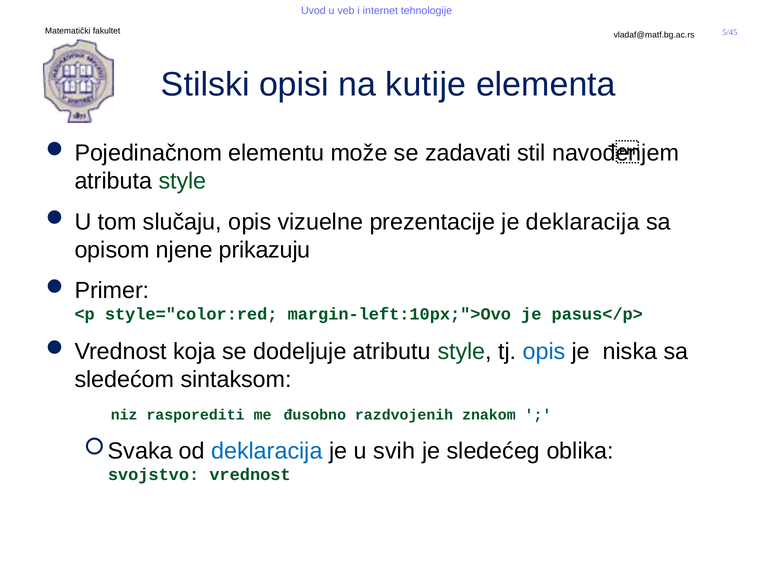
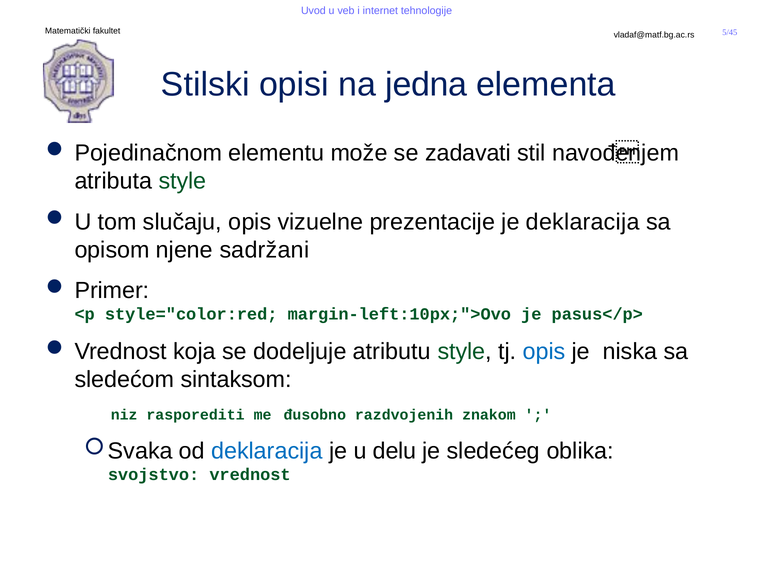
kutije: kutije -> jedna (426, 85)
prikazuju: prikazuju -> sadržani (264, 250)
svih: svih -> delu (395, 451)
